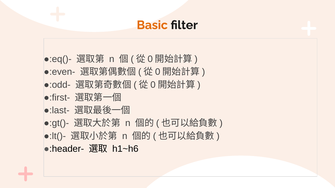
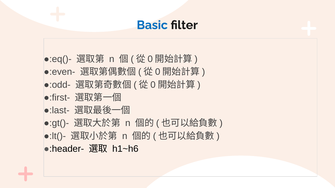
Basic colour: orange -> blue (152, 25)
